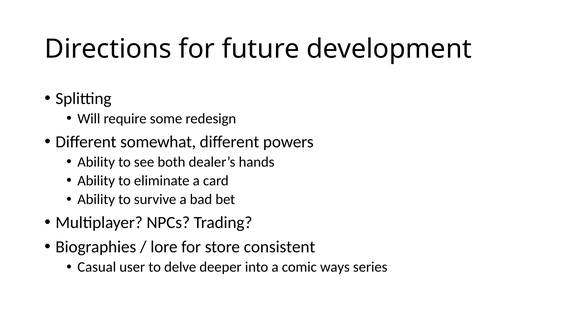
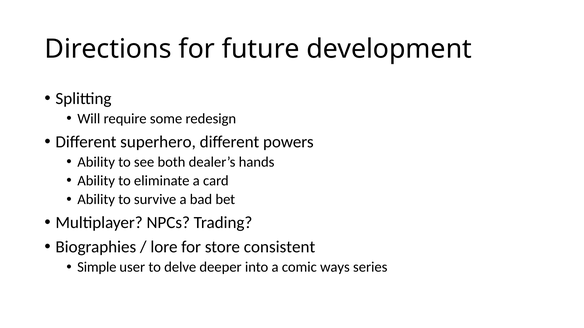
somewhat: somewhat -> superhero (158, 142)
Casual: Casual -> Simple (97, 268)
